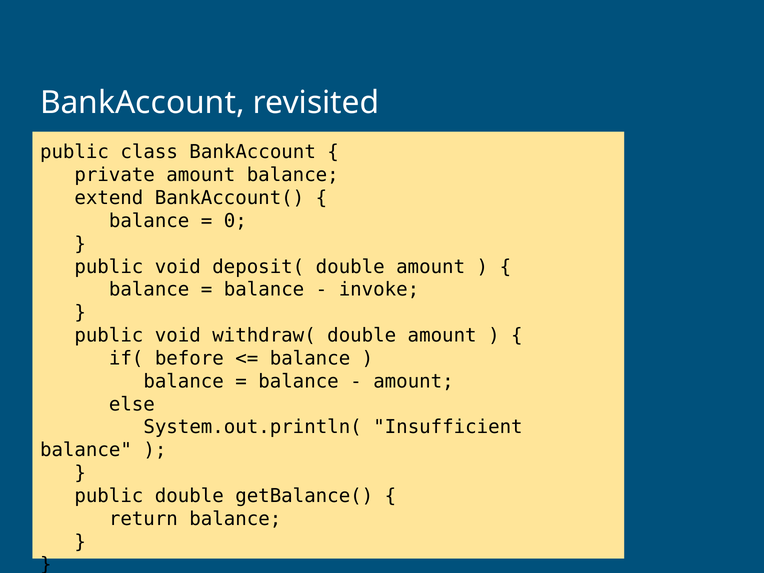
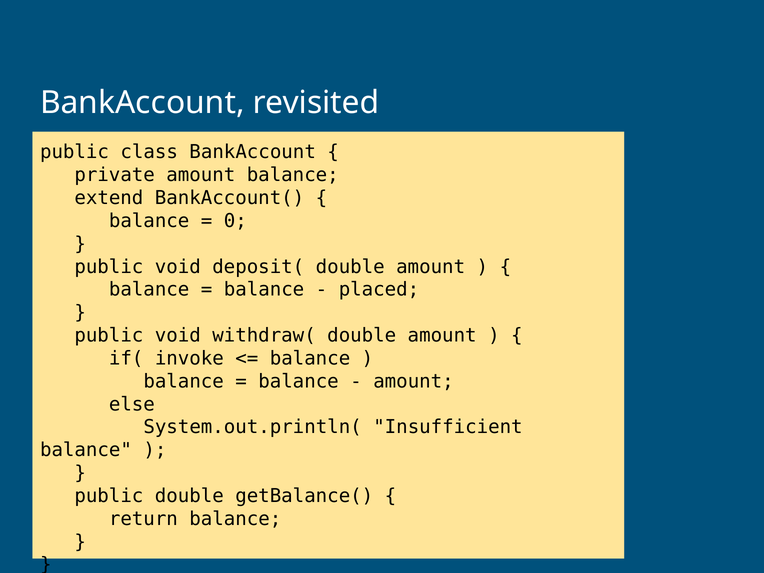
invoke: invoke -> placed (379, 290)
before: before -> invoke (189, 358)
